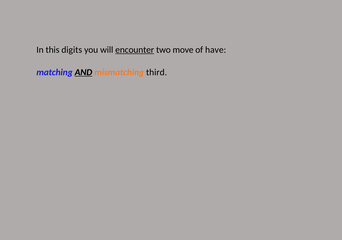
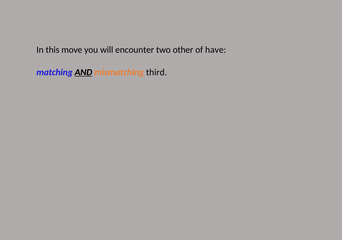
digits: digits -> move (72, 50)
encounter underline: present -> none (135, 50)
move: move -> other (183, 50)
